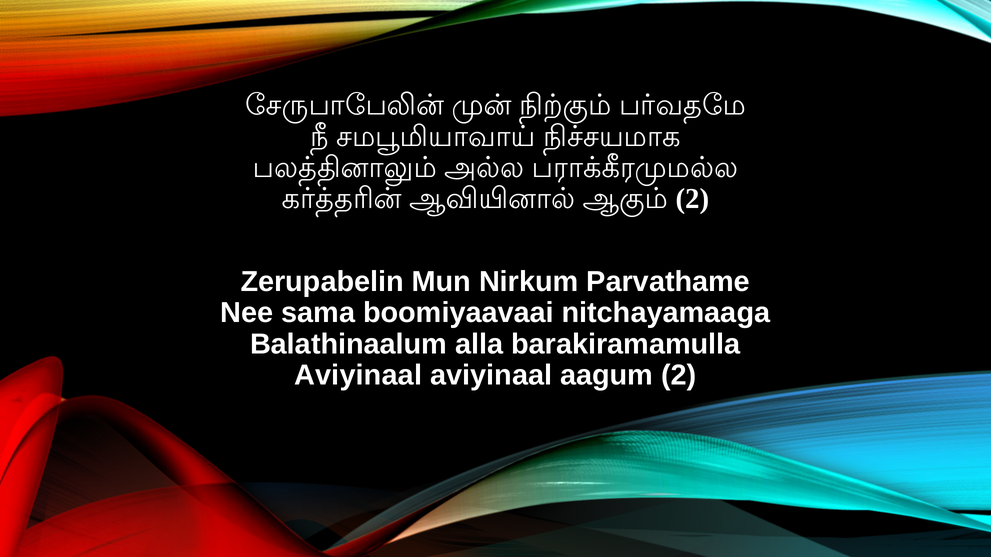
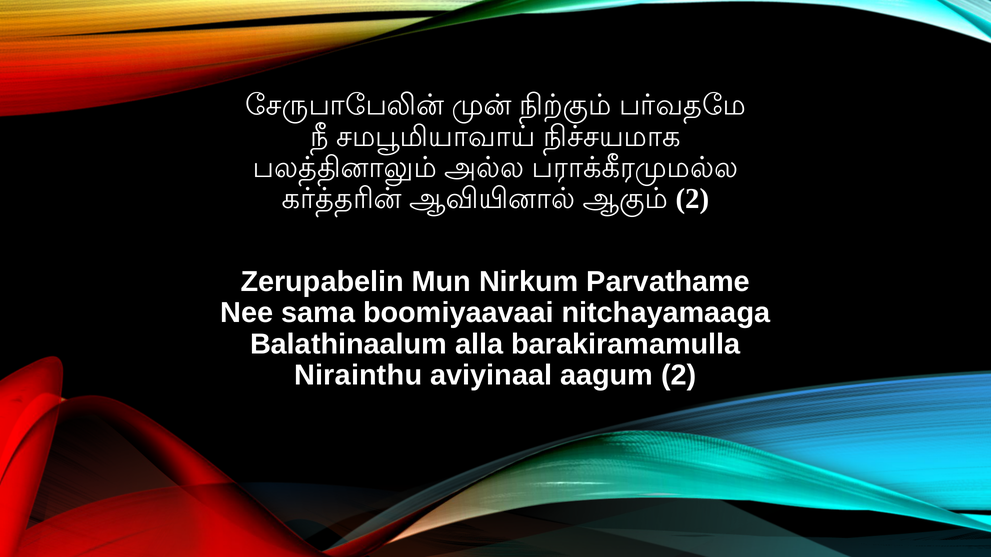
Aviyinaal: Aviyinaal -> Nirainthu (358, 375)
